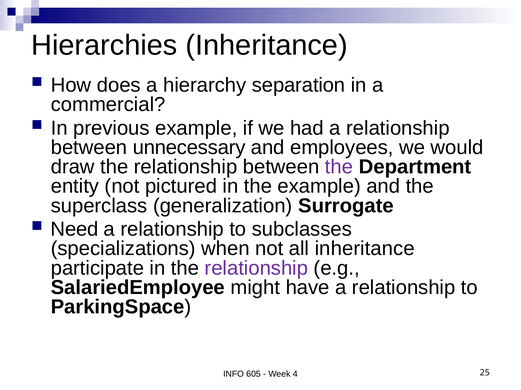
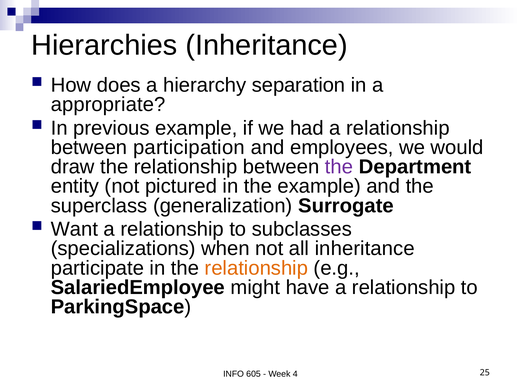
commercial: commercial -> appropriate (108, 105)
unnecessary: unnecessary -> participation (189, 148)
Need: Need -> Want (74, 230)
relationship colour: purple -> orange (256, 269)
